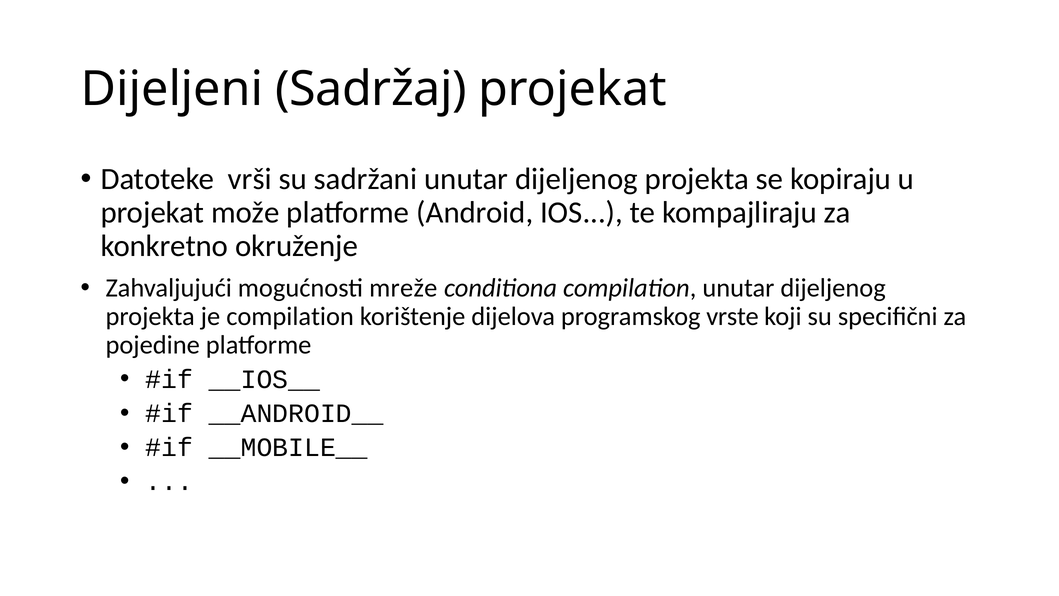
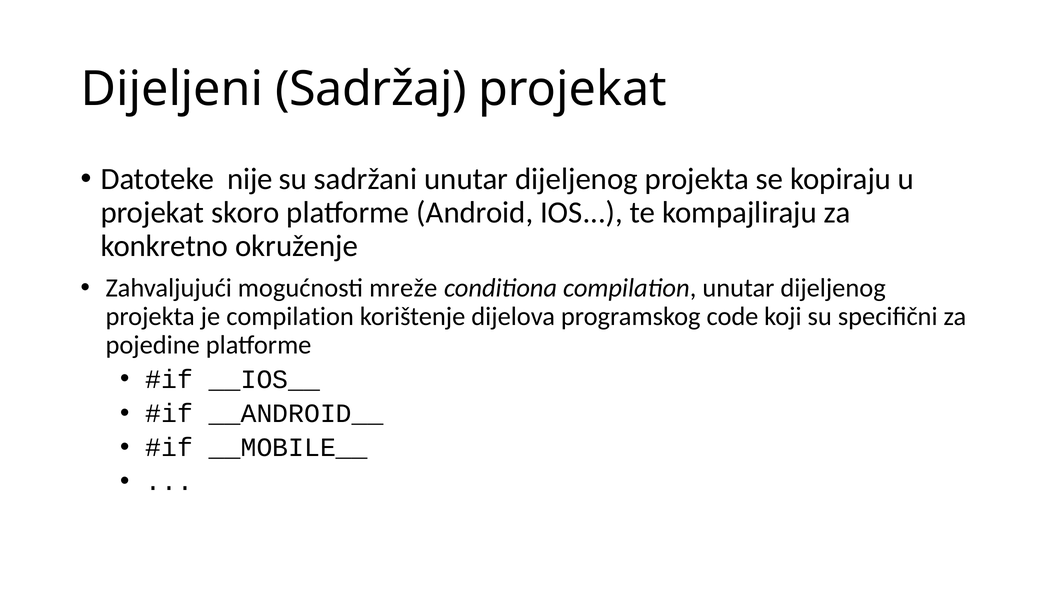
vrši: vrši -> nije (250, 179)
može: može -> skoro (245, 212)
vrste: vrste -> code (732, 316)
